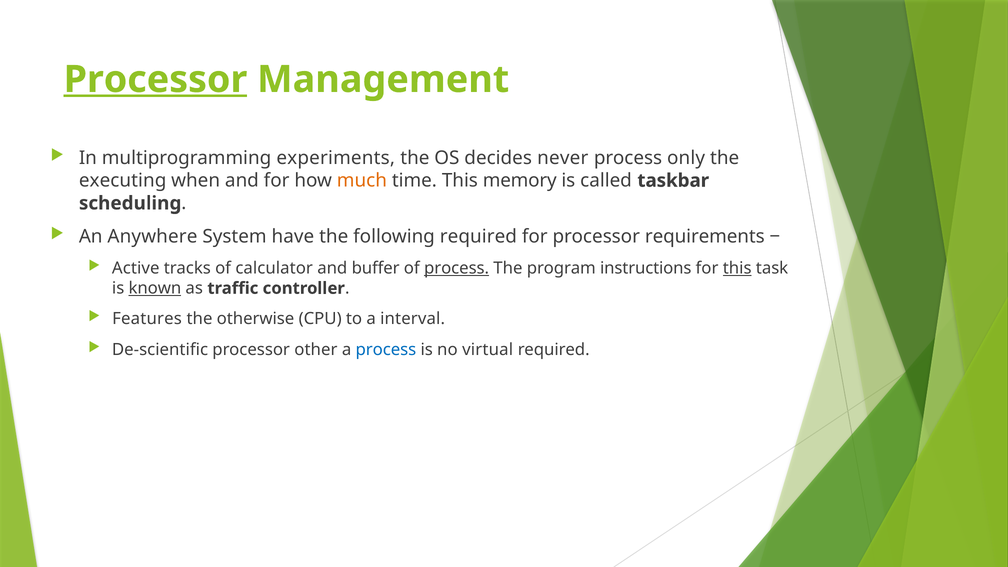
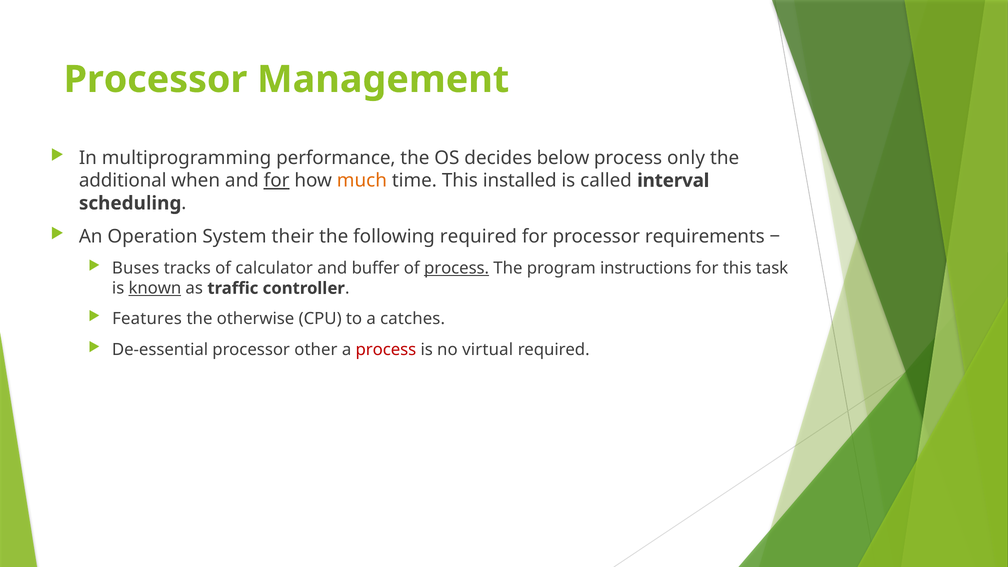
Processor underline: present -> none (155, 79)
experiments: experiments -> performance (336, 158)
never: never -> below (563, 158)
executing: executing -> additional (123, 181)
for underline: none -> present (277, 181)
memory: memory -> installed (520, 181)
taskbar: taskbar -> interval (673, 181)
Anywhere: Anywhere -> Operation (153, 236)
have: have -> their (293, 236)
Active: Active -> Buses (136, 268)
this underline: present -> none (737, 268)
interval: interval -> catches (413, 319)
De-scientific: De-scientific -> De-essential (160, 350)
process colour: blue -> red (386, 350)
